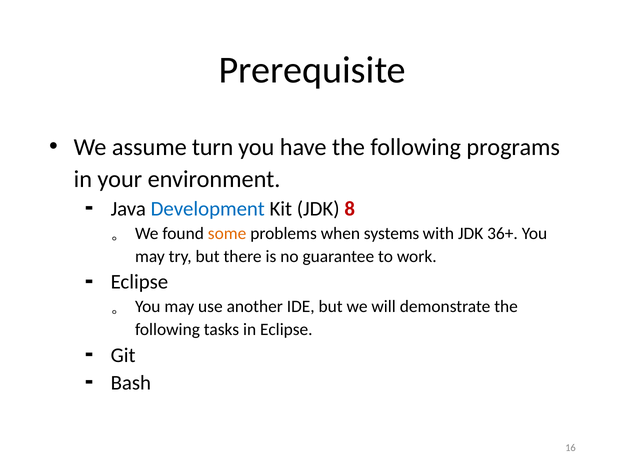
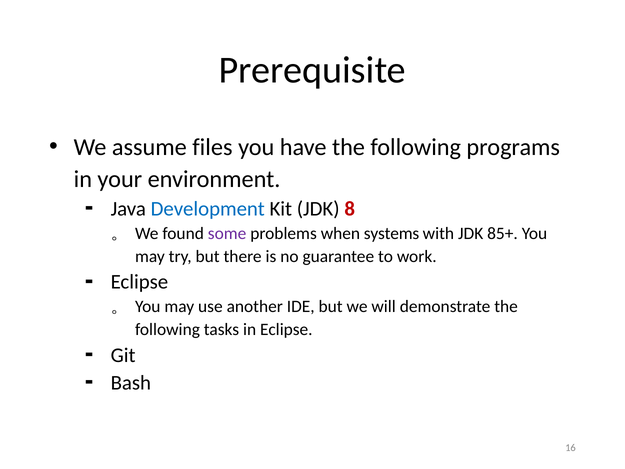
turn: turn -> files (212, 147)
some colour: orange -> purple (227, 233)
36+: 36+ -> 85+ (503, 233)
